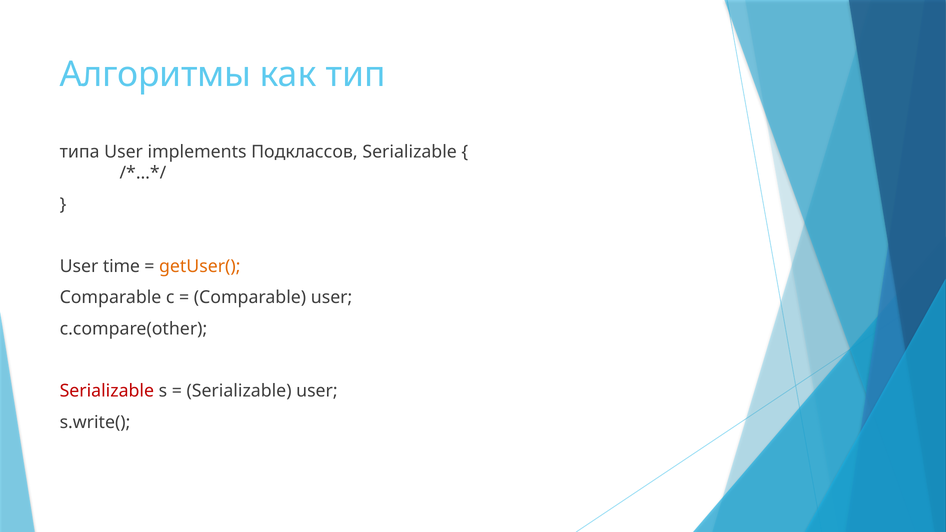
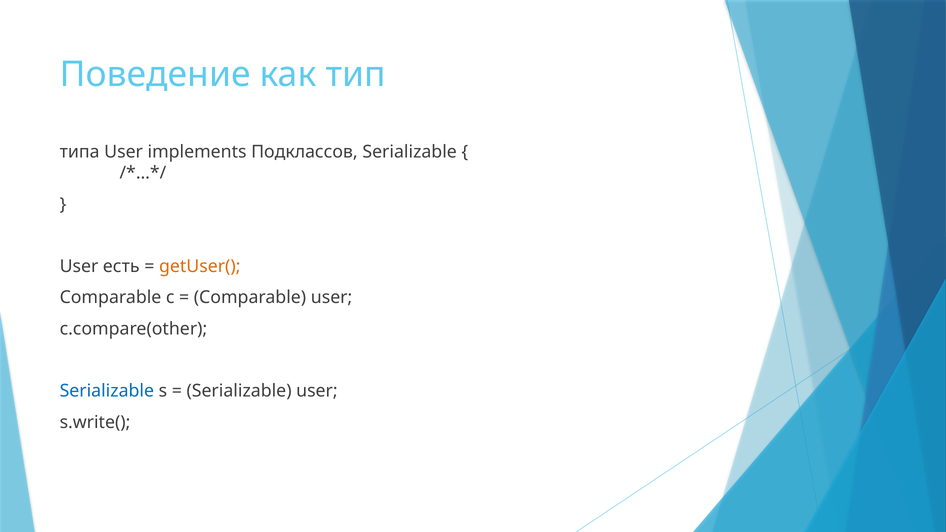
Алгоритмы: Алгоритмы -> Поведение (155, 75)
time: time -> есть (121, 267)
Serializable colour: red -> blue (107, 391)
